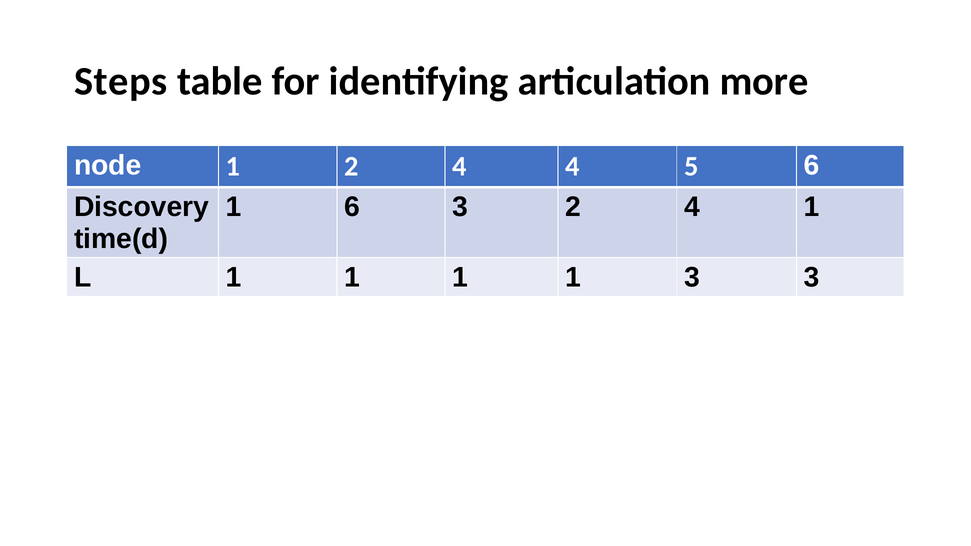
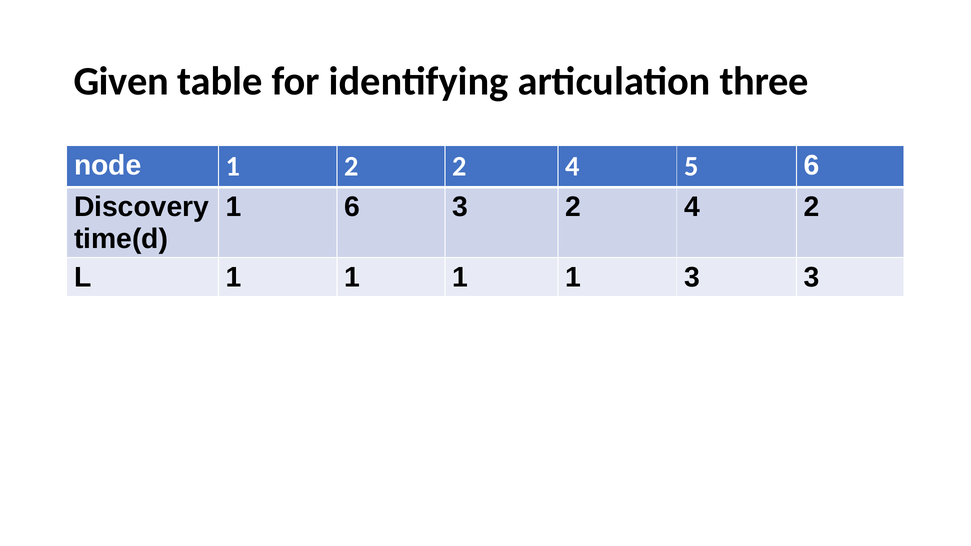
Steps: Steps -> Given (121, 82)
more: more -> three (764, 82)
1 2 4: 4 -> 2 (459, 167)
4 1: 1 -> 2 (812, 207)
